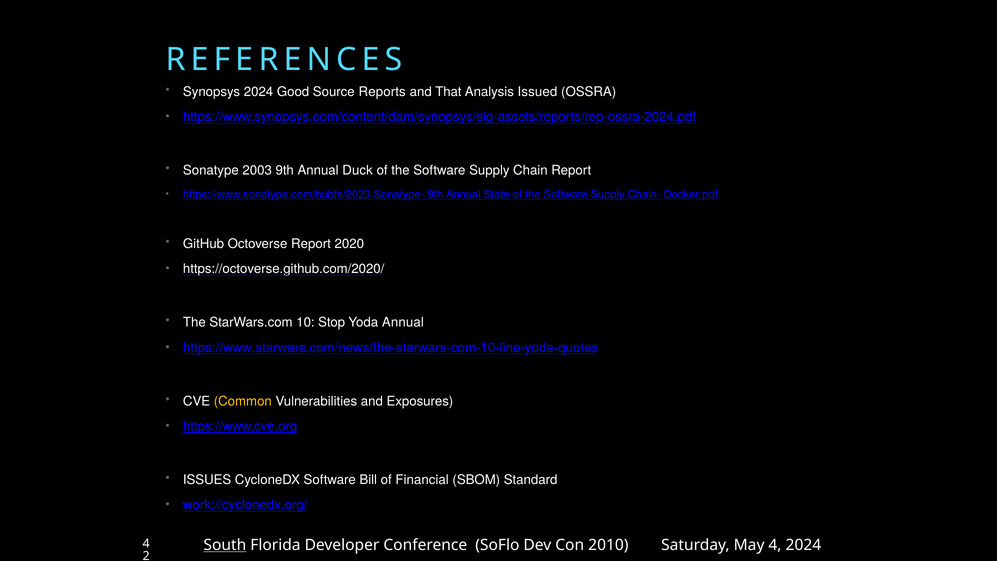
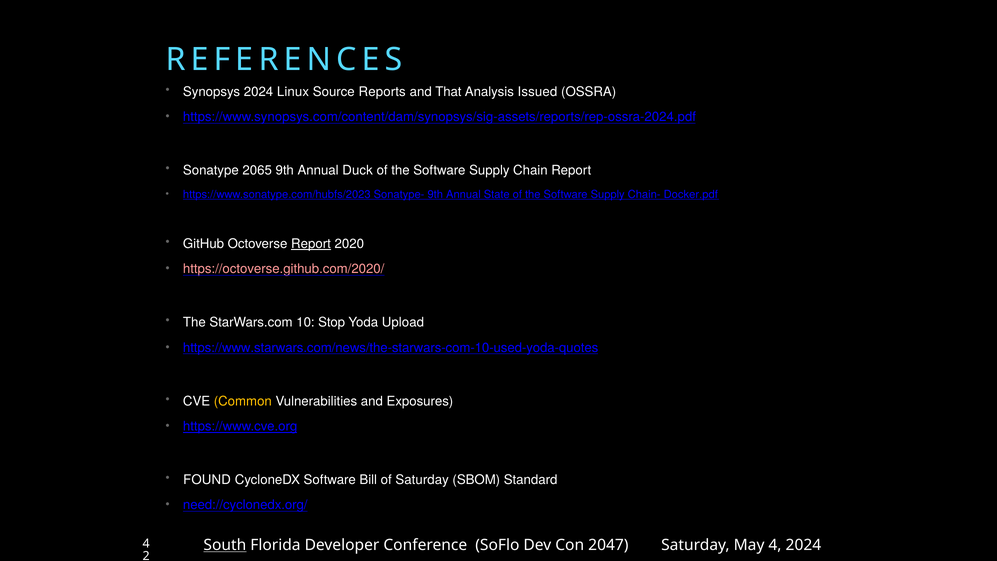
Good: Good -> Linux (293, 92)
2003: 2003 -> 2065 (257, 170)
Report underline: none -> present (311, 244)
https://octoverse.github.com/2020/ colour: white -> pink (284, 269)
Yoda Annual: Annual -> Upload (403, 322)
https://www.starwars.com/news/the-starwars-com-10-line-yoda-quotes: https://www.starwars.com/news/the-starwars-com-10-line-yoda-quotes -> https://www.starwars.com/news/the-starwars-com-10-used-yoda-quotes (391, 348)
ISSUES: ISSUES -> FOUND (207, 480)
of Financial: Financial -> Saturday (422, 480)
work://cyclonedx.org/: work://cyclonedx.org/ -> need://cyclonedx.org/ (245, 505)
2010: 2010 -> 2047 (608, 545)
